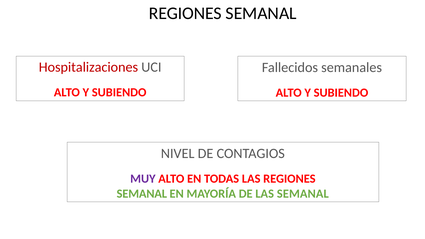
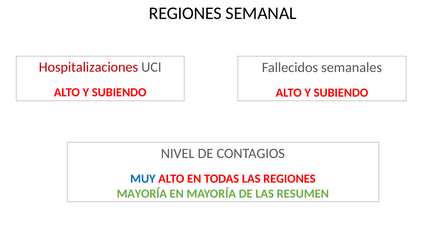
MUY colour: purple -> blue (143, 179)
SEMANAL: SEMANAL -> MAYORÍA (142, 194)
LAS SEMANAL: SEMANAL -> RESUMEN (303, 194)
